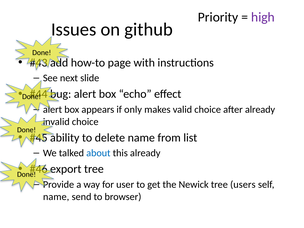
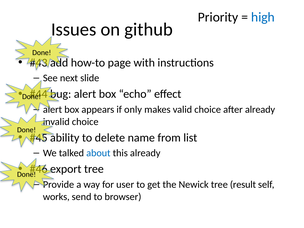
high colour: purple -> blue (263, 17)
users: users -> result (243, 185)
name: name -> works (56, 197)
